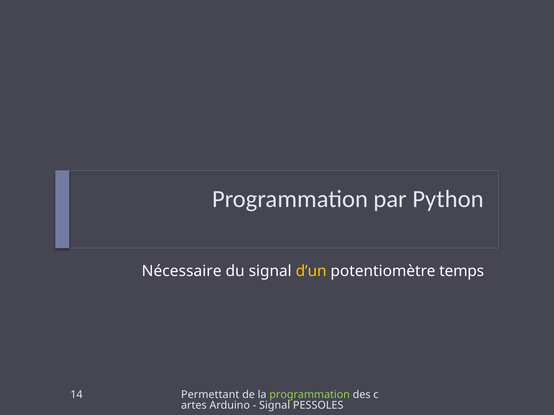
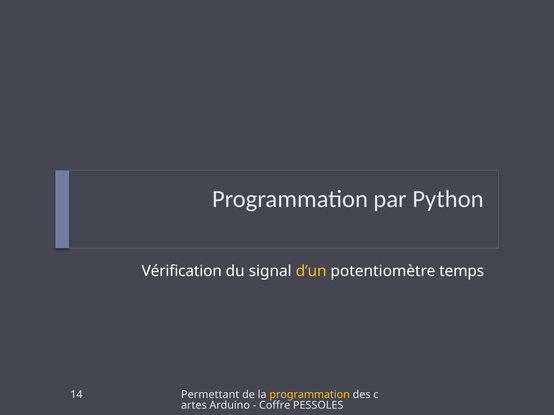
Nécessaire: Nécessaire -> Vérification (182, 272)
programmation colour: light green -> yellow (310, 395)
Signal: Signal -> Coffre (275, 406)
